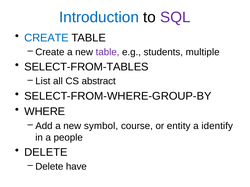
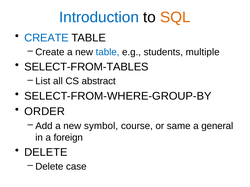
SQL colour: purple -> orange (175, 17)
table colour: purple -> blue (108, 52)
WHERE: WHERE -> ORDER (45, 112)
entity: entity -> same (179, 126)
identify: identify -> general (217, 126)
people: people -> foreign (68, 138)
have: have -> case (76, 167)
